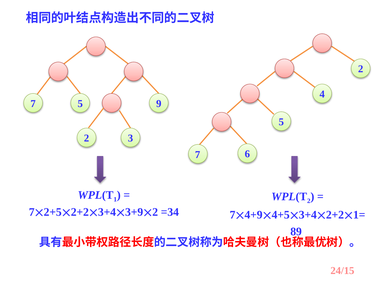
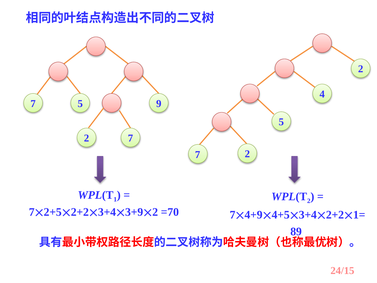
2 3: 3 -> 7 (130, 138)
6: 6 -> 2 (247, 154)
=34: =34 -> =70 (170, 212)
